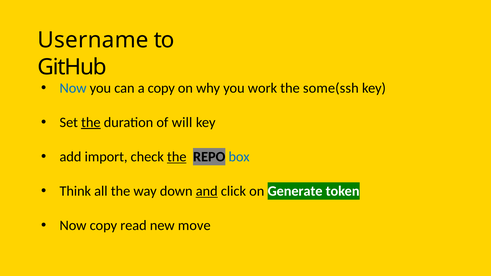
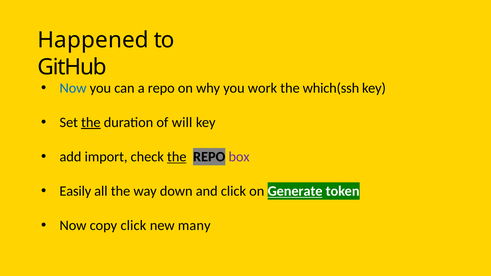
Username: Username -> Happened (93, 40)
a copy: copy -> repo (161, 88)
some(ssh: some(ssh -> which(ssh (331, 88)
box colour: blue -> purple (239, 157)
Think: Think -> Easily (75, 191)
and underline: present -> none (207, 191)
Generate underline: none -> present (295, 191)
copy read: read -> click (133, 226)
move: move -> many (194, 226)
